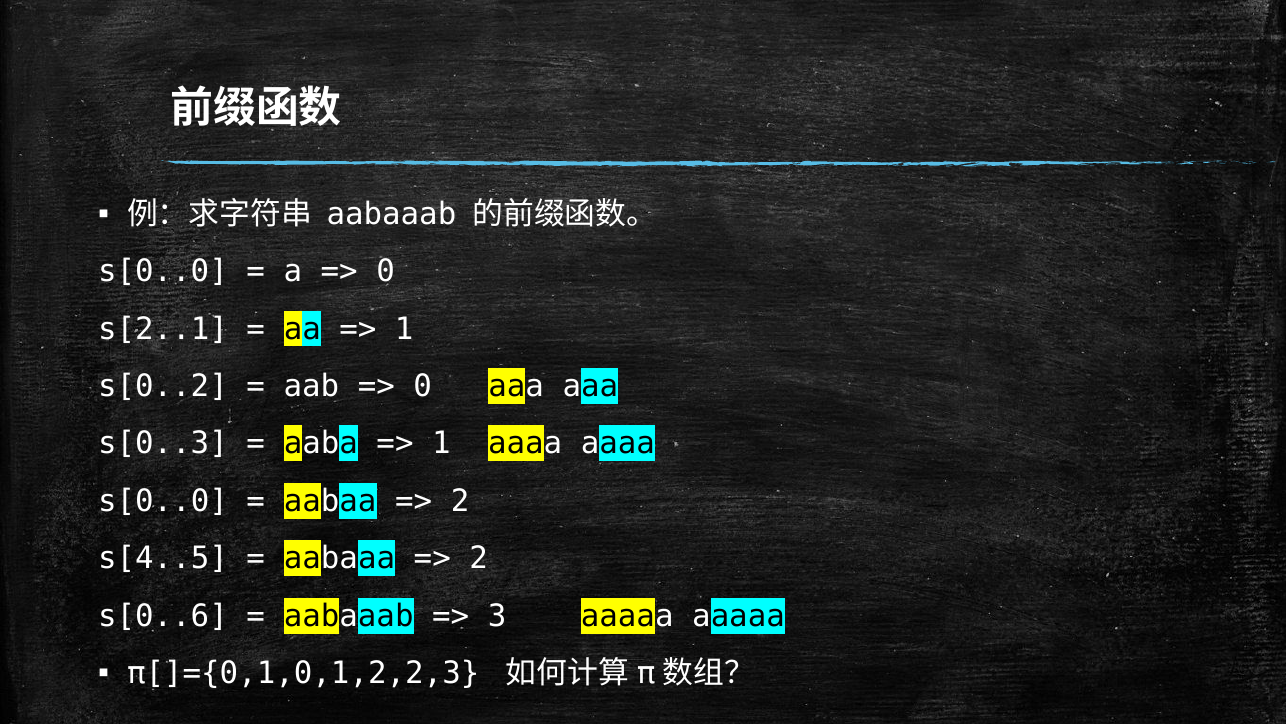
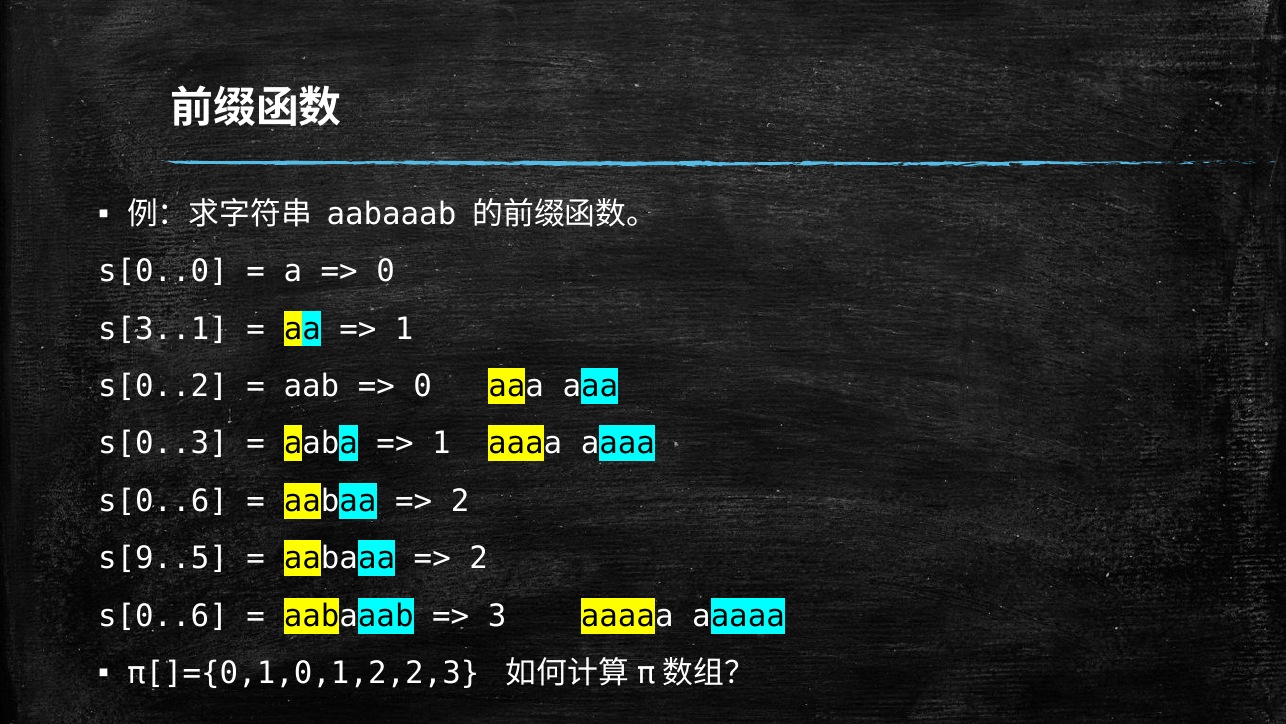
s[2..1: s[2..1 -> s[3..1 (163, 329)
s[0..0: s[0..0 -> s[0..6 (163, 501)
s[4..5: s[4..5 -> s[9..5 (163, 558)
